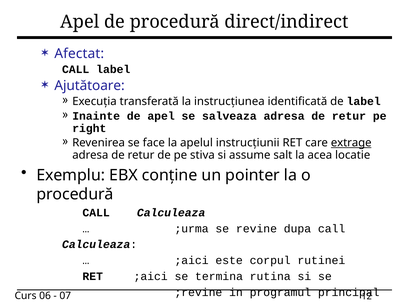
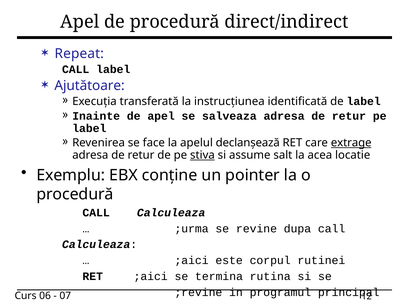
Afectat: Afectat -> Repeat (79, 54)
right: right -> label (89, 128)
instrucțiunii: instrucțiunii -> declanșează (248, 143)
stiva underline: none -> present (202, 155)
